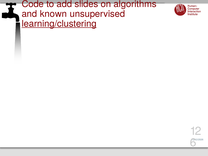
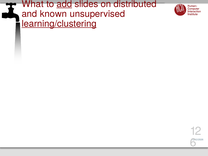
Code: Code -> What (33, 4)
add underline: none -> present (64, 4)
algorithms: algorithms -> distributed (135, 4)
